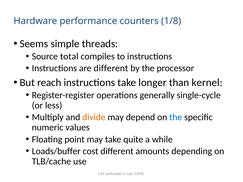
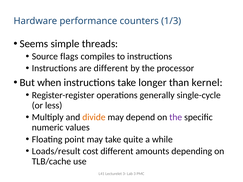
1/8: 1/8 -> 1/3 (171, 21)
total: total -> flags (69, 56)
reach: reach -> when (49, 83)
the colour: blue -> purple (176, 117)
Loads/buffer: Loads/buffer -> Loads/result (56, 151)
